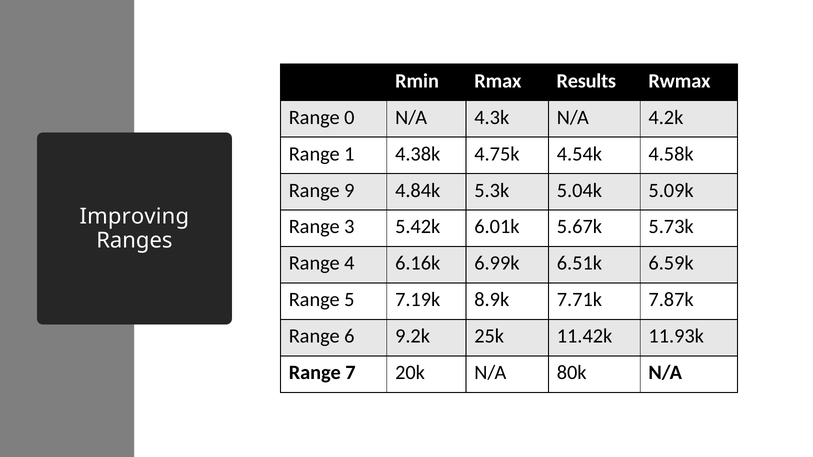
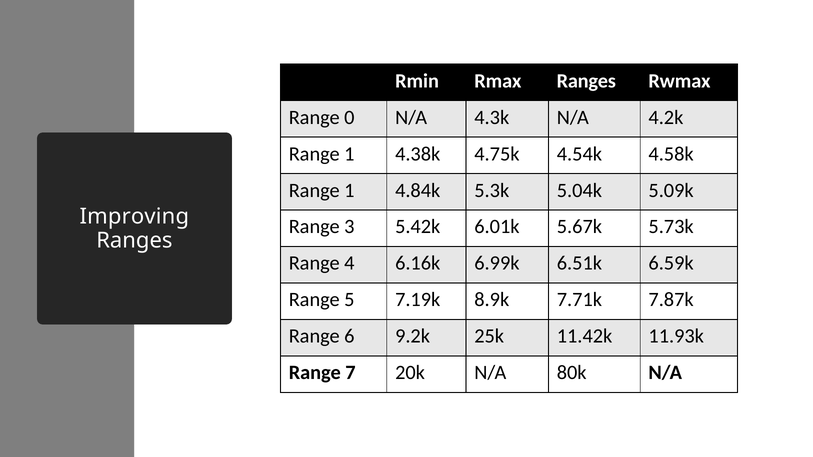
Rmax Results: Results -> Ranges (586, 81)
9: 9 -> 1 (349, 190)
